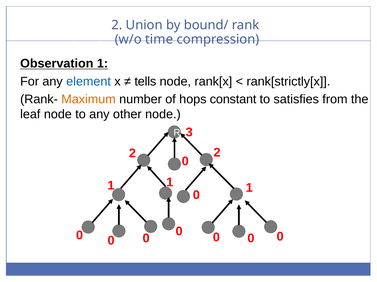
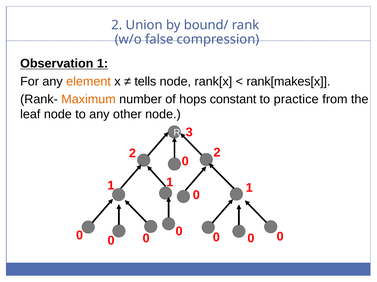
time: time -> false (159, 39)
element colour: blue -> orange (89, 82)
rank[strictly[x: rank[strictly[x -> rank[makes[x (288, 82)
satisfies: satisfies -> practice (296, 100)
